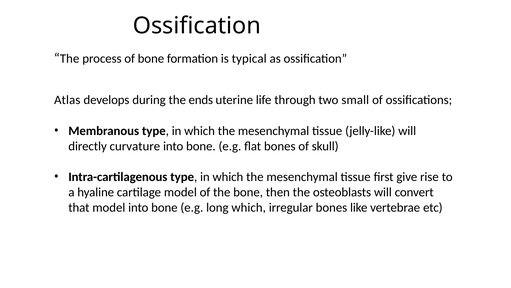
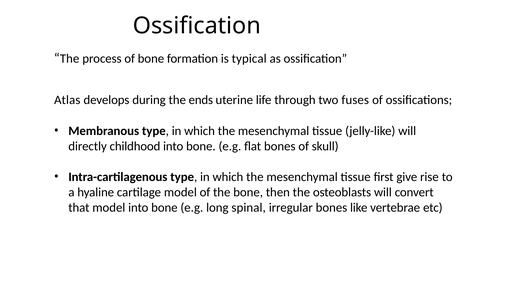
small: small -> fuses (355, 100)
curvature: curvature -> childhood (135, 146)
long which: which -> spinal (249, 207)
